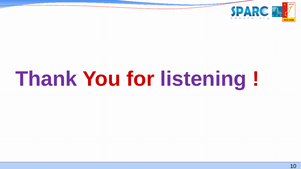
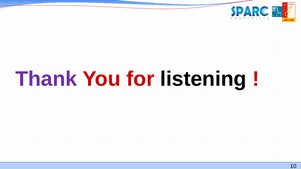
listening colour: purple -> black (203, 79)
